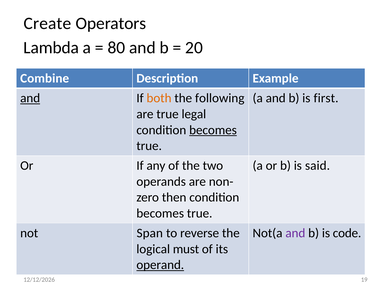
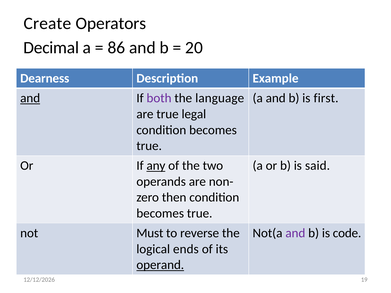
Lambda: Lambda -> Decimal (51, 48)
80: 80 -> 86 (116, 48)
Combine: Combine -> Dearness (45, 78)
both colour: orange -> purple (159, 98)
following: following -> language (220, 98)
becomes underline: present -> none (213, 130)
any underline: none -> present (156, 166)
Span: Span -> Must (150, 233)
must: must -> ends (186, 249)
